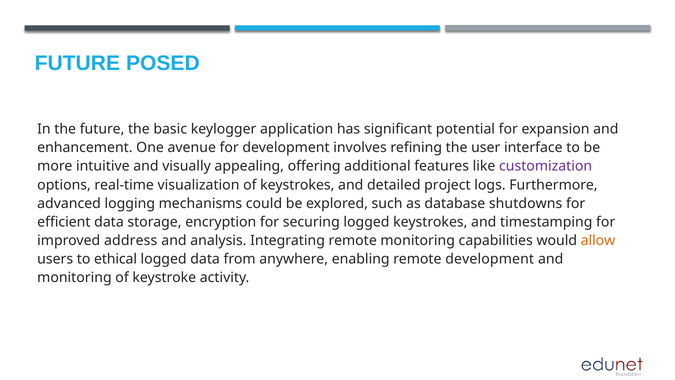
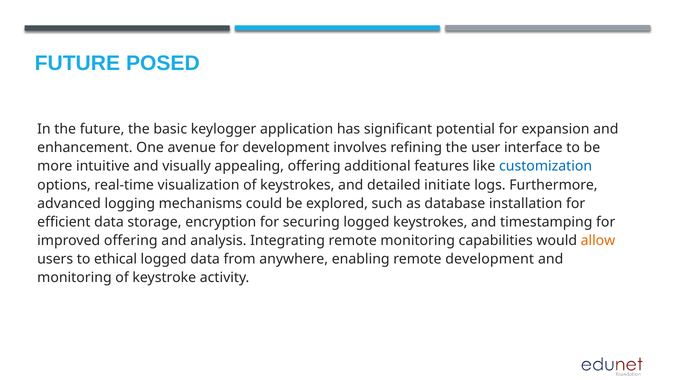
customization colour: purple -> blue (546, 166)
project: project -> initiate (447, 185)
shutdowns: shutdowns -> installation (526, 203)
improved address: address -> offering (131, 240)
